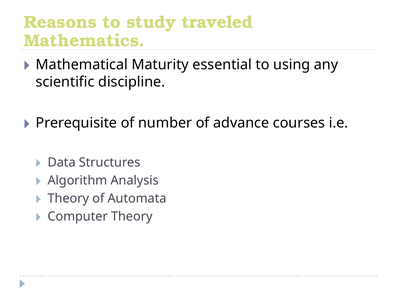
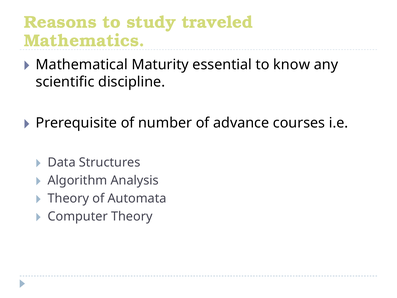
using: using -> know (292, 65)
